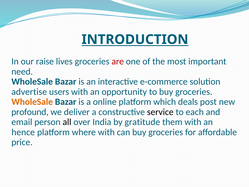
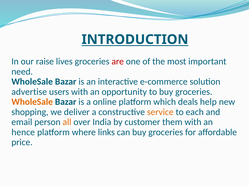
post: post -> help (208, 102)
profound: profound -> shopping (30, 112)
service colour: black -> orange (160, 112)
all colour: black -> orange (67, 122)
gratitude: gratitude -> customer (142, 122)
where with: with -> links (106, 132)
